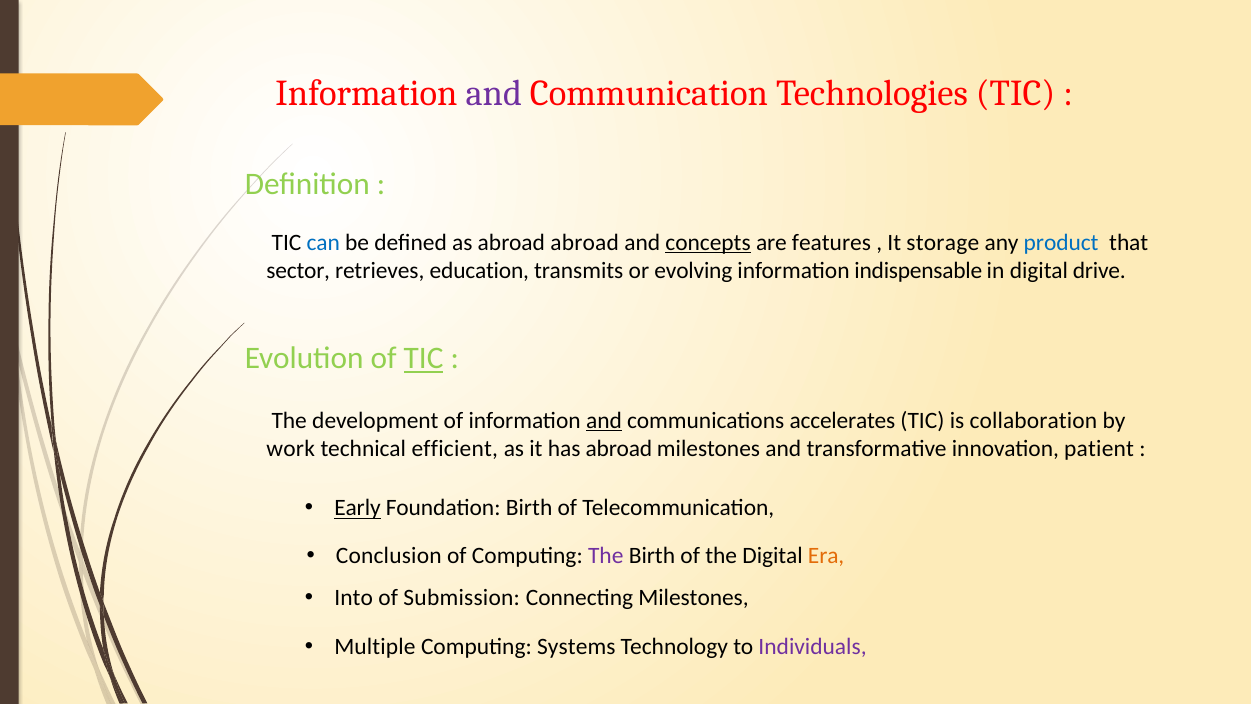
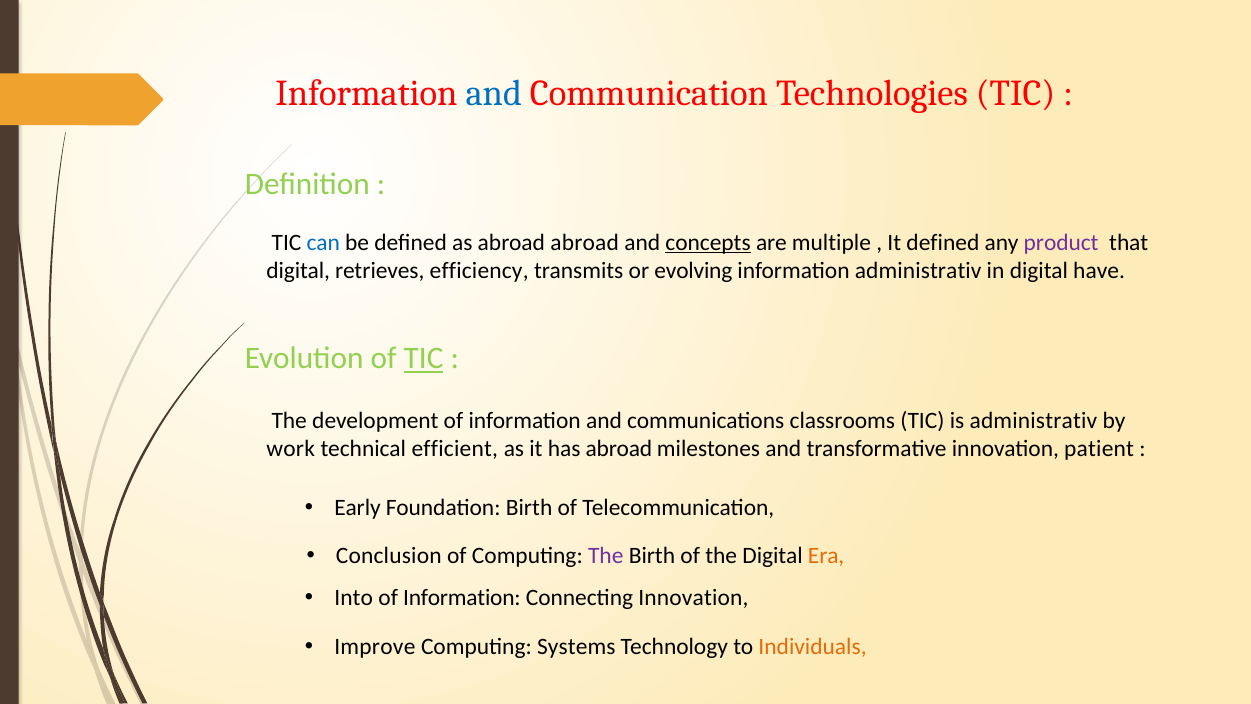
and colour: purple -> blue (494, 93)
features: features -> multiple (831, 242)
It storage: storage -> defined (943, 242)
product colour: blue -> purple (1061, 242)
sector: sector -> digital (298, 271)
education: education -> efficiency (479, 271)
information indispensable: indispensable -> administrativ (918, 271)
drive: drive -> have (1099, 271)
and underline: present -> none (604, 420)
accelerates: accelerates -> classrooms (842, 420)
is collaboration: collaboration -> administrativ (1033, 420)
Early underline: present -> none (357, 508)
Submission: Submission -> Information (462, 598)
Connecting Milestones: Milestones -> Innovation (693, 598)
Multiple: Multiple -> Improve (375, 647)
Individuals colour: purple -> orange (813, 647)
